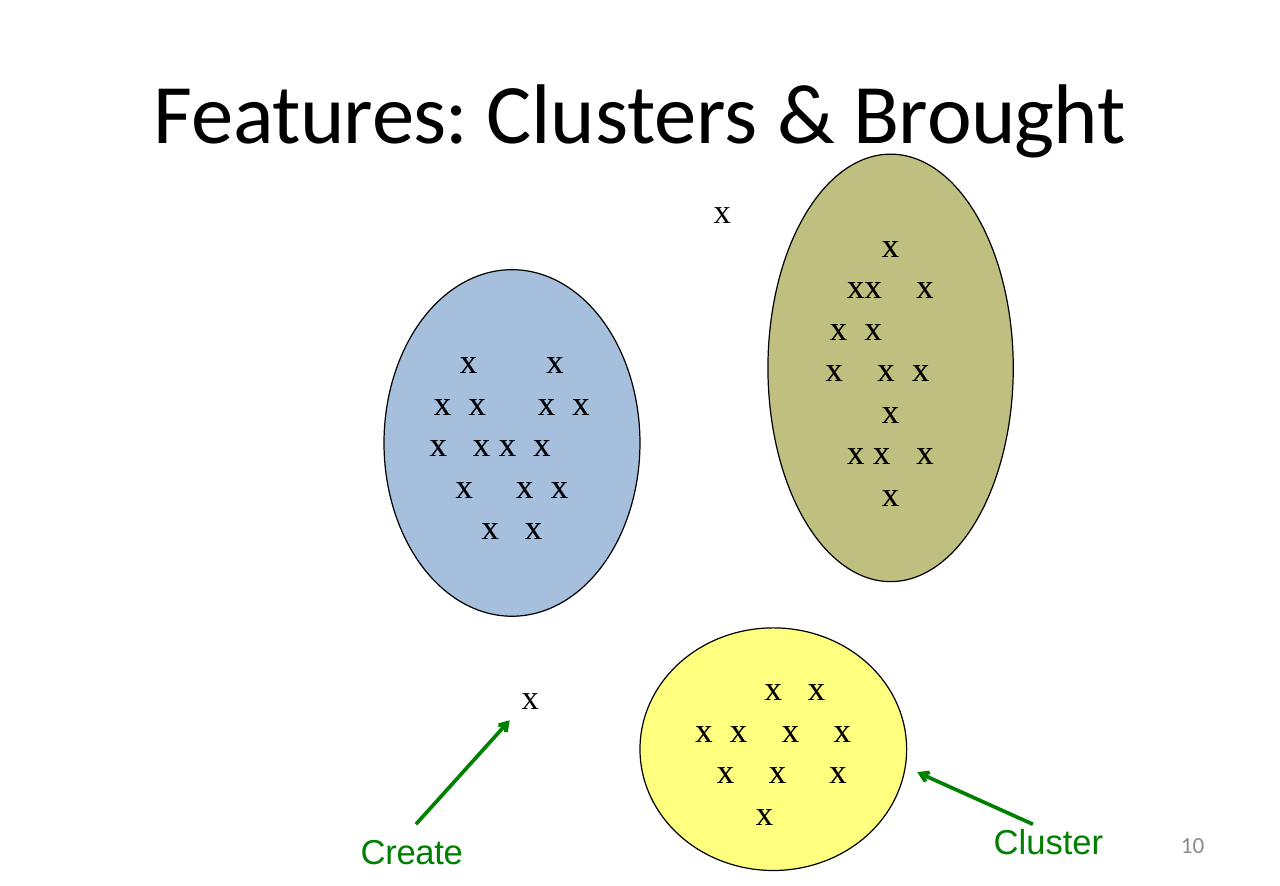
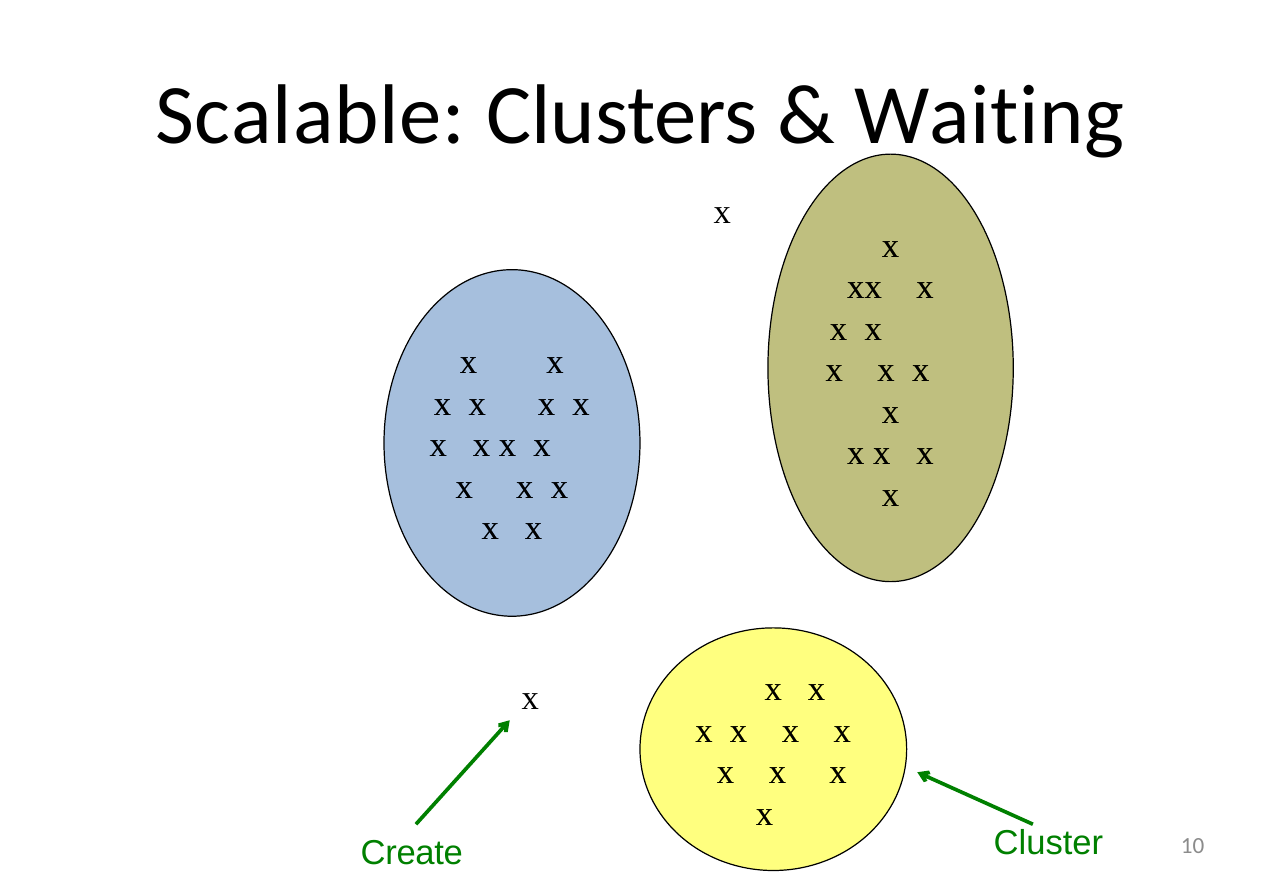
Features: Features -> Scalable (310, 115)
Brought: Brought -> Waiting (989, 115)
